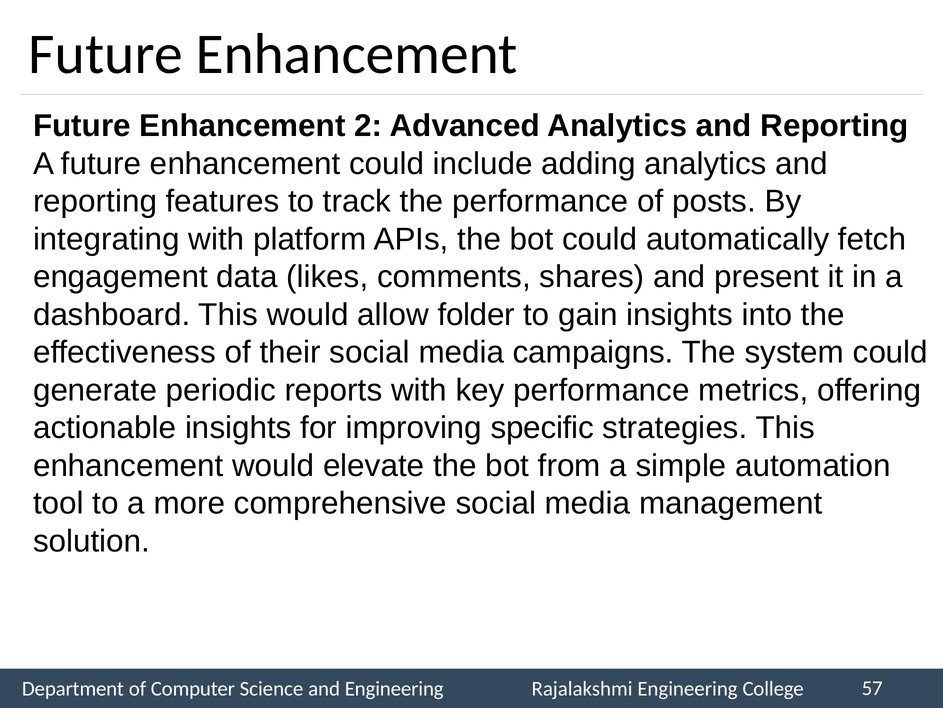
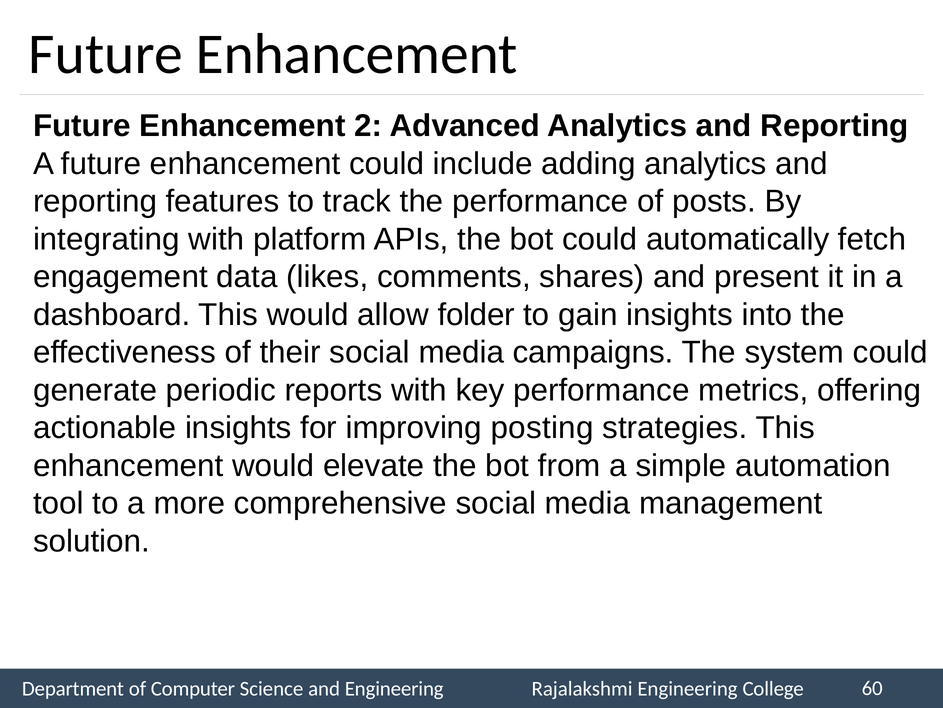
specific: specific -> posting (542, 428)
57: 57 -> 60 (872, 688)
